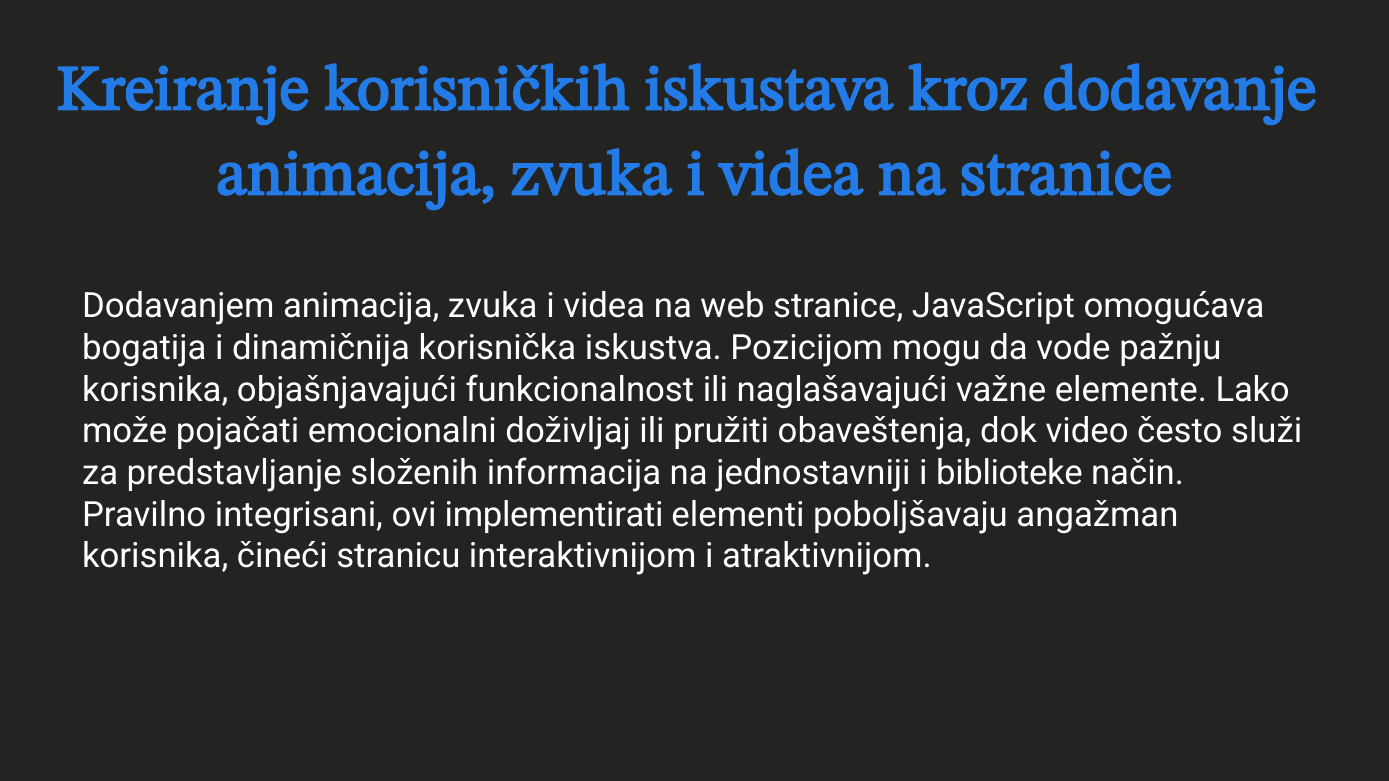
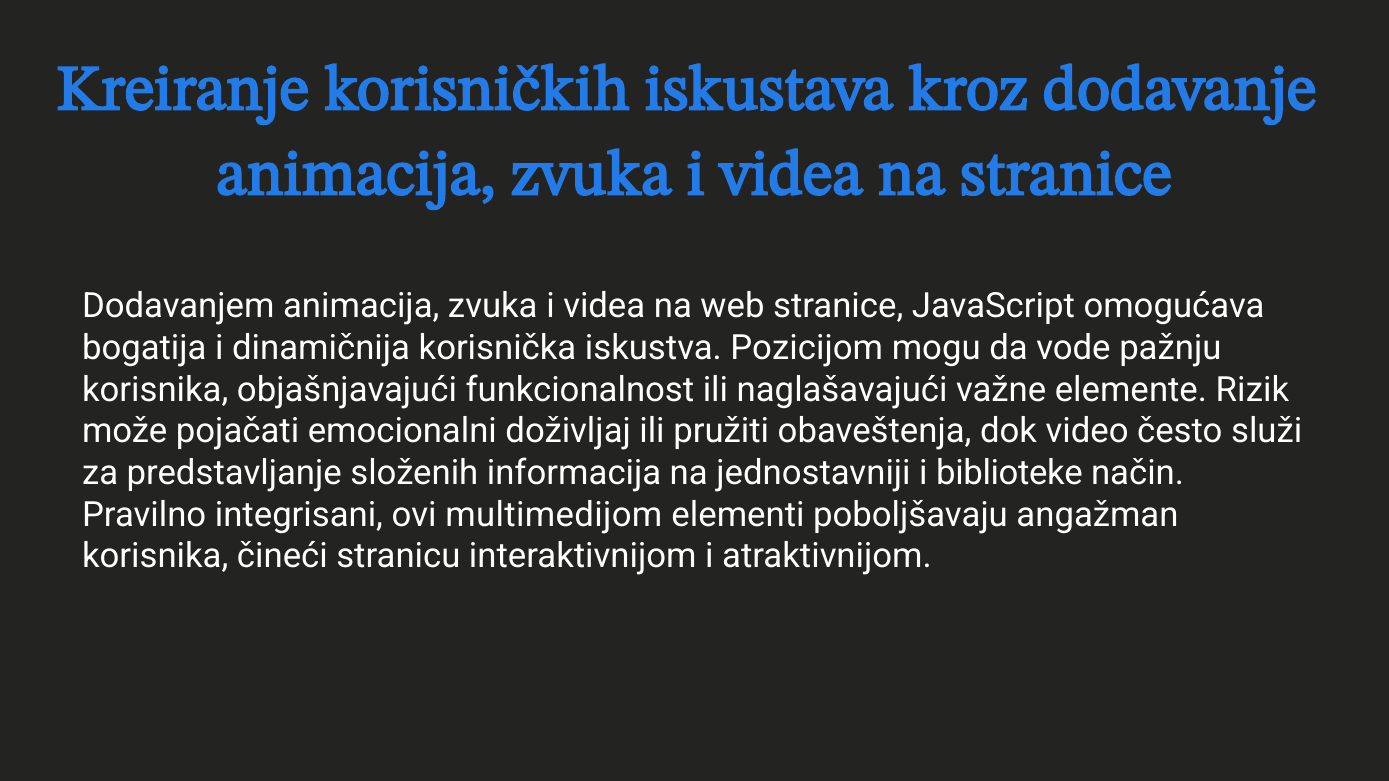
Lako: Lako -> Rizik (1252, 390)
implementirati: implementirati -> multimedijom (554, 515)
